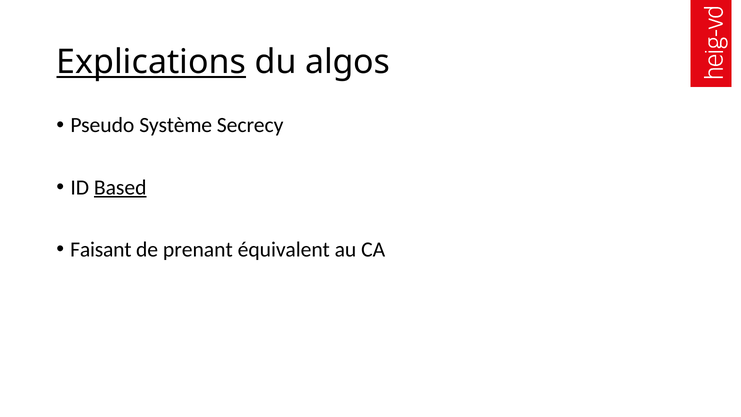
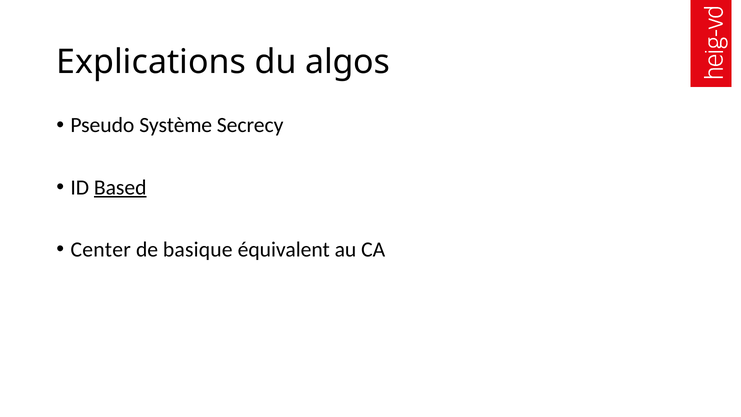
Explications underline: present -> none (151, 62)
Faisant: Faisant -> Center (101, 250)
prenant: prenant -> basique (198, 250)
